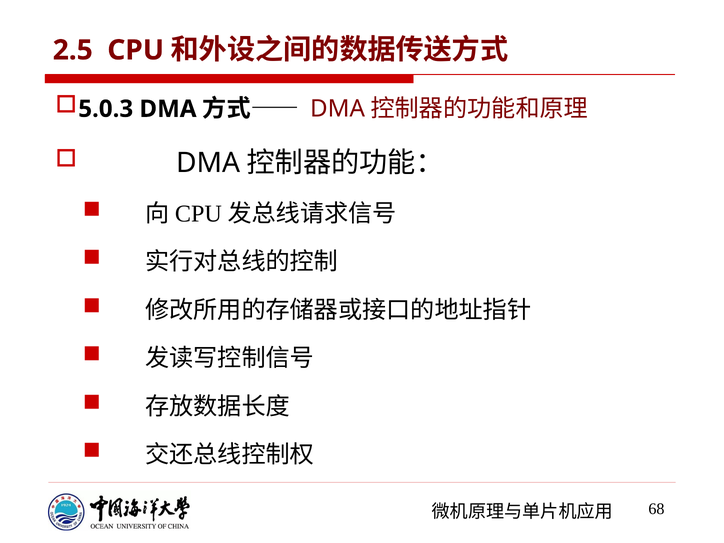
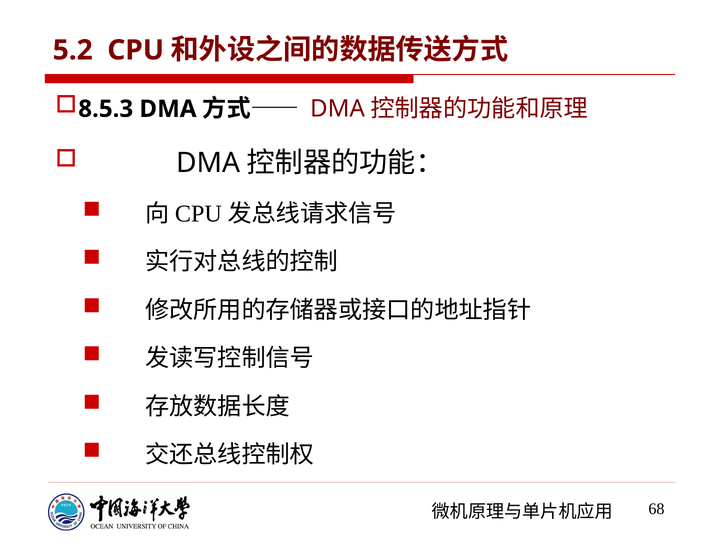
2.5: 2.5 -> 5.2 (73, 50)
5.0.3: 5.0.3 -> 8.5.3 (106, 109)
